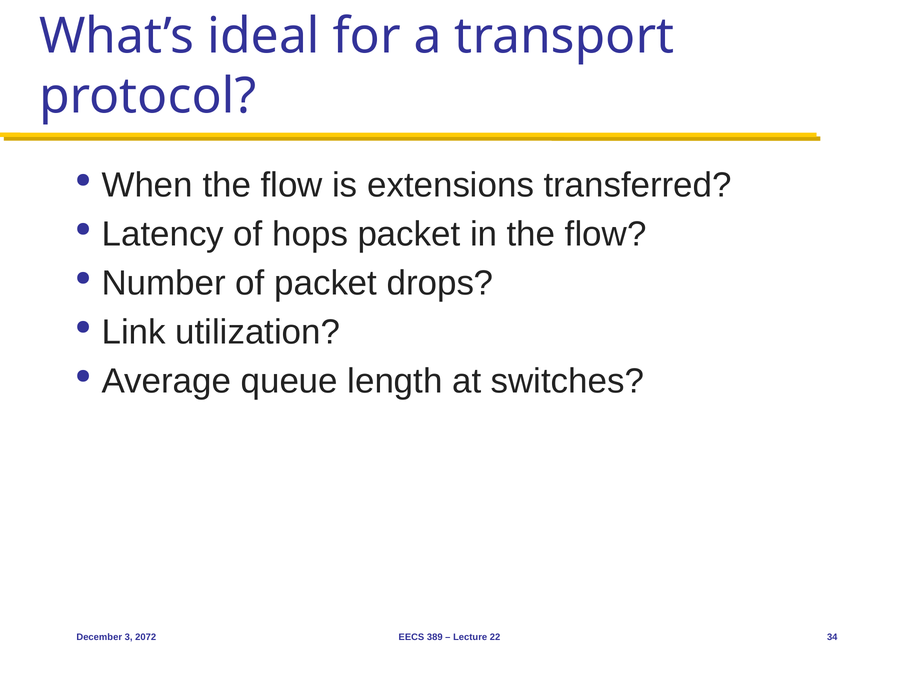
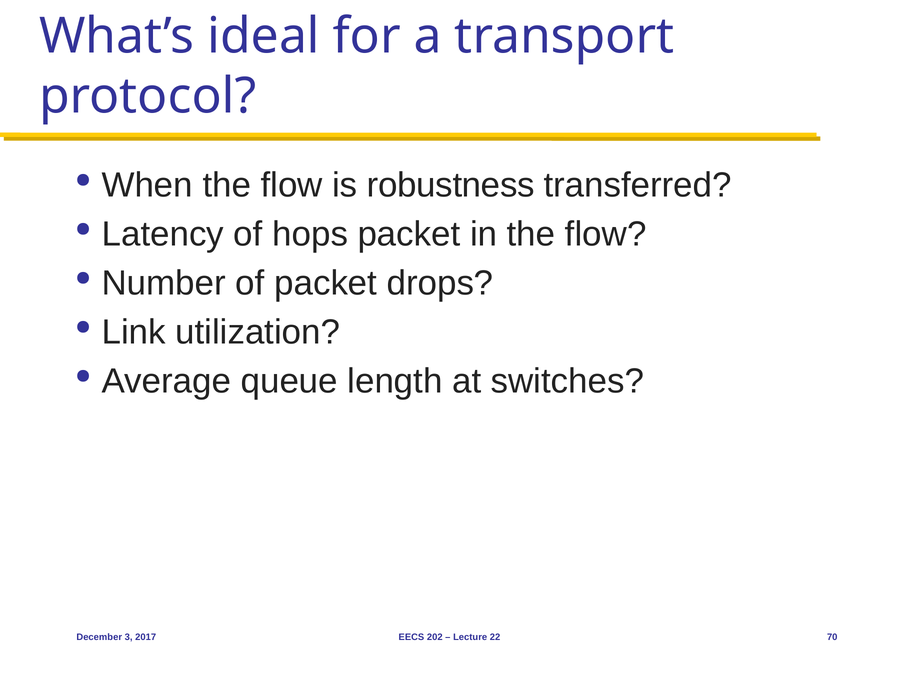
extensions: extensions -> robustness (451, 185)
2072: 2072 -> 2017 (146, 637)
389: 389 -> 202 (435, 637)
34: 34 -> 70 (832, 637)
